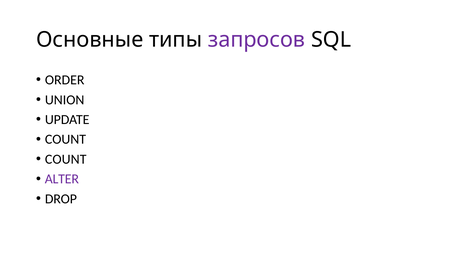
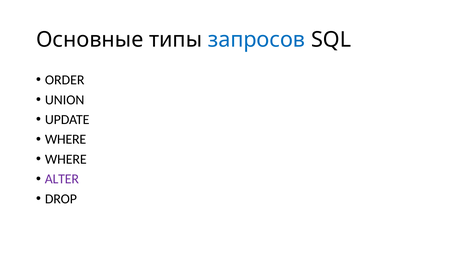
запросов colour: purple -> blue (256, 40)
COUNT: COUNT -> WHERE (66, 139)
COUNT: COUNT -> WHERE (66, 159)
